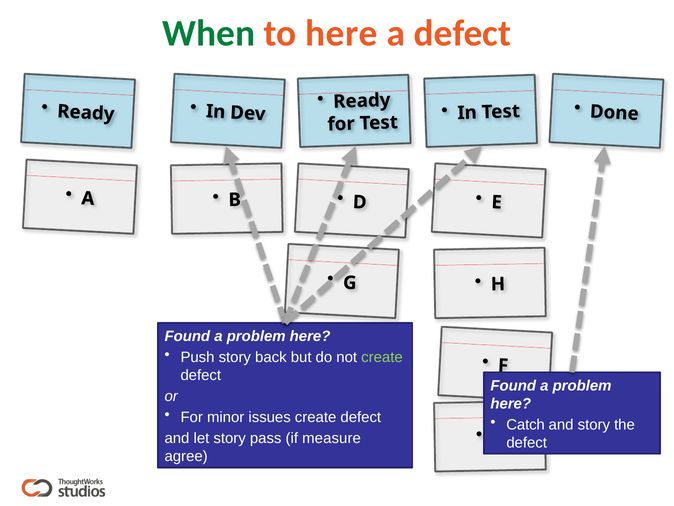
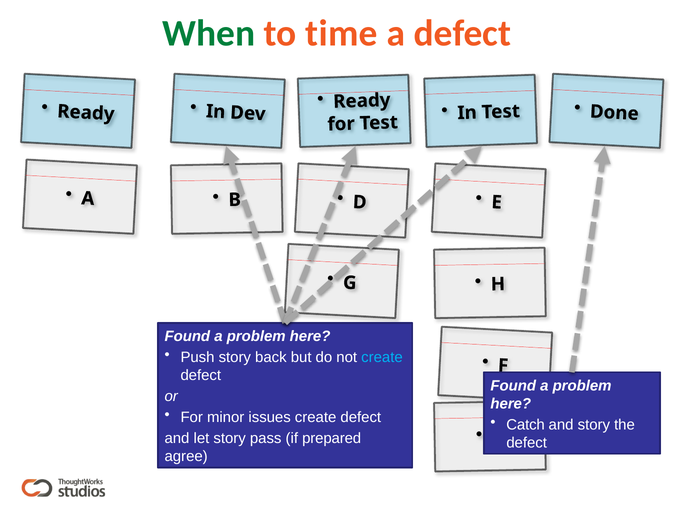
to here: here -> time (341, 34)
create colour: light green -> light blue (382, 357)
measure: measure -> prepared (332, 438)
